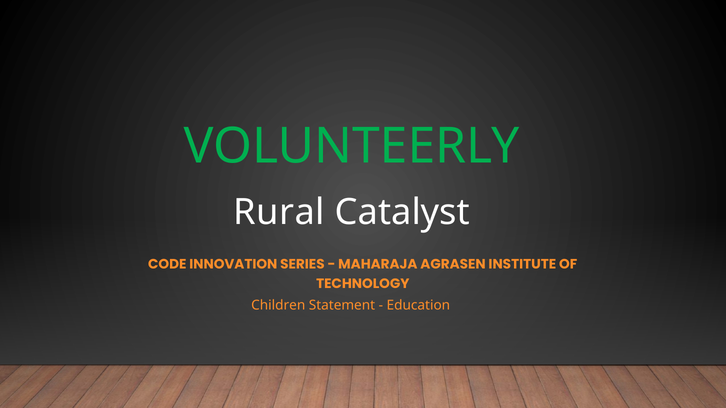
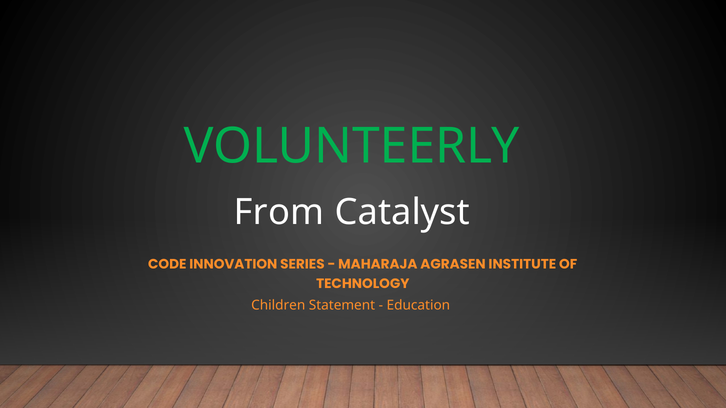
Rural: Rural -> From (279, 212)
